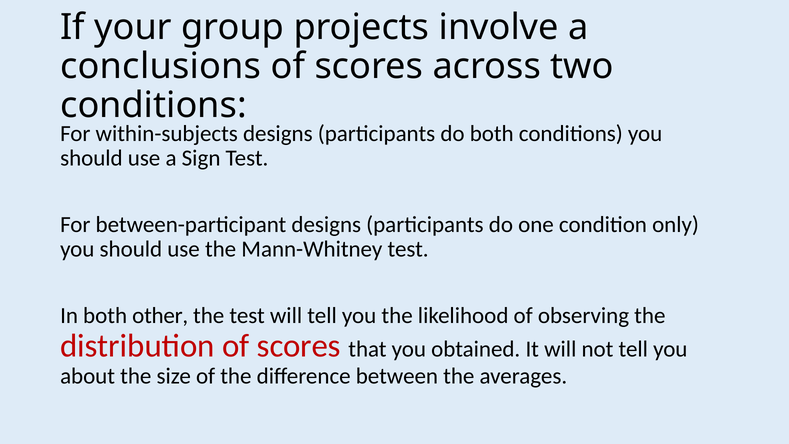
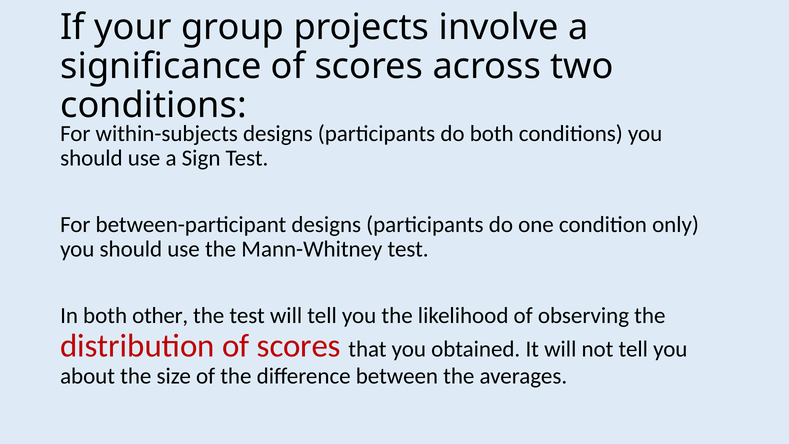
conclusions: conclusions -> significance (161, 66)
